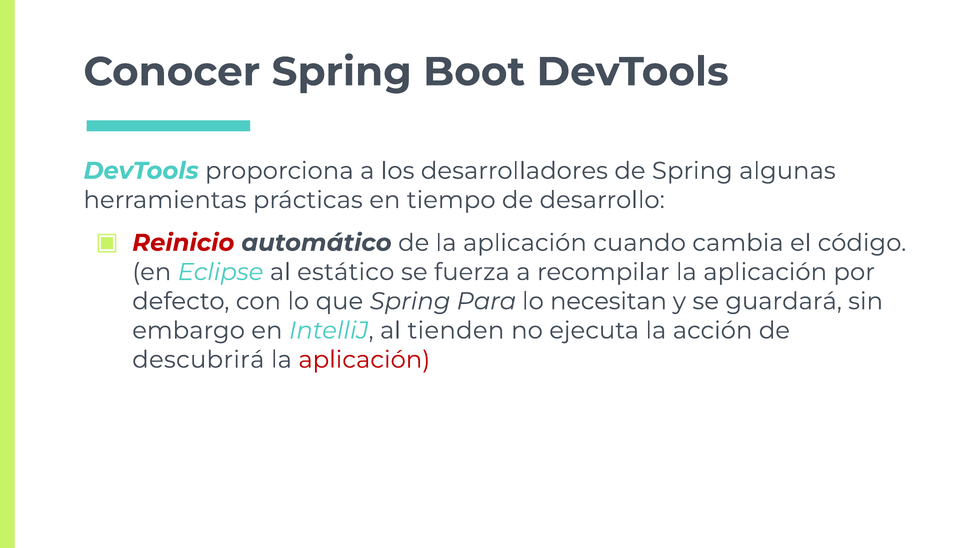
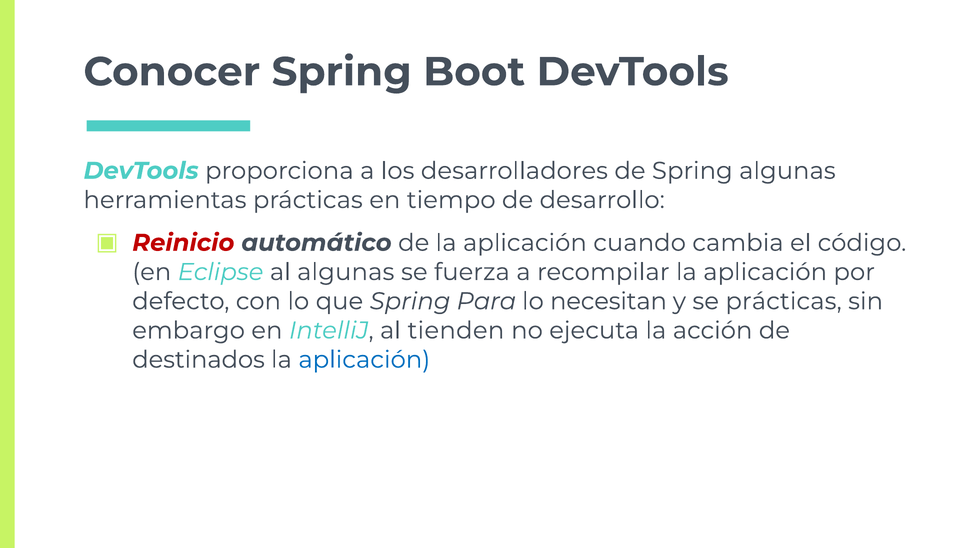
al estático: estático -> algunas (346, 272)
se guardará: guardará -> prácticas (784, 302)
descubrirá: descubrirá -> destinados (199, 360)
aplicación colour: red -> blue (364, 360)
